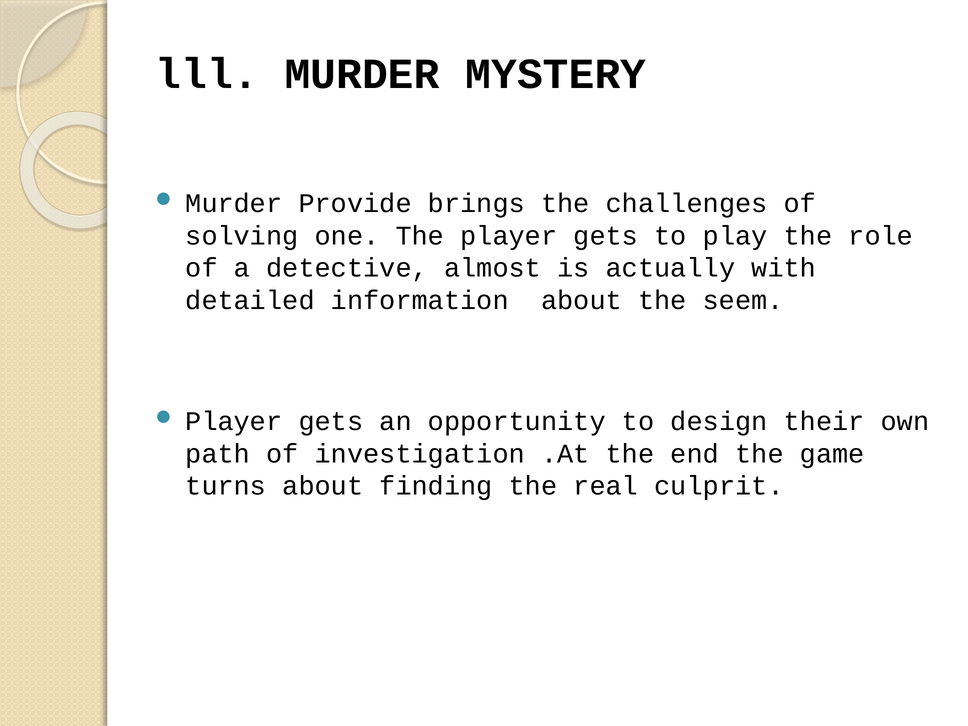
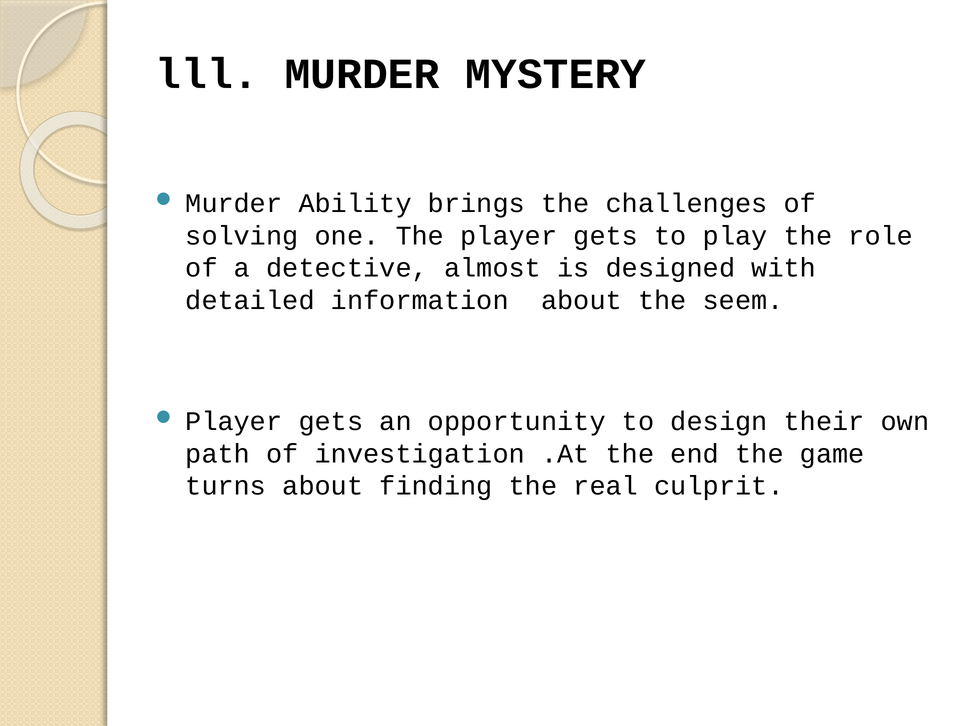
Provide: Provide -> Ability (355, 204)
actually: actually -> designed (670, 268)
